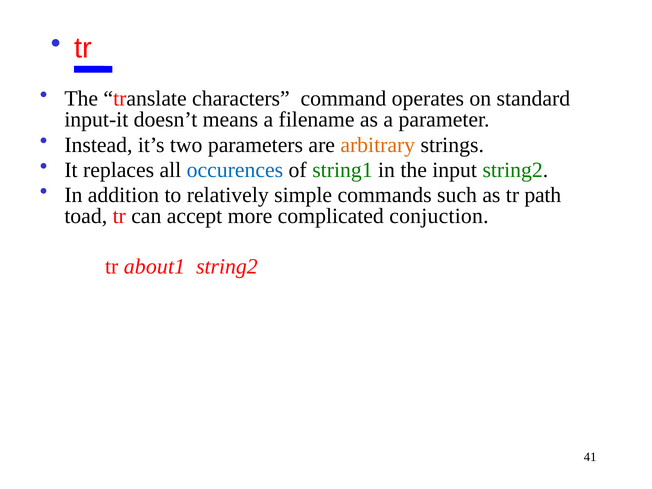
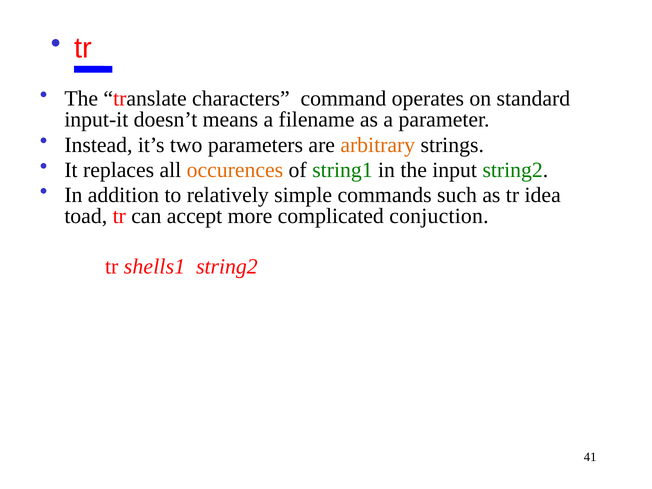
occurences colour: blue -> orange (235, 170)
path: path -> idea (543, 195)
about1: about1 -> shells1 (154, 267)
